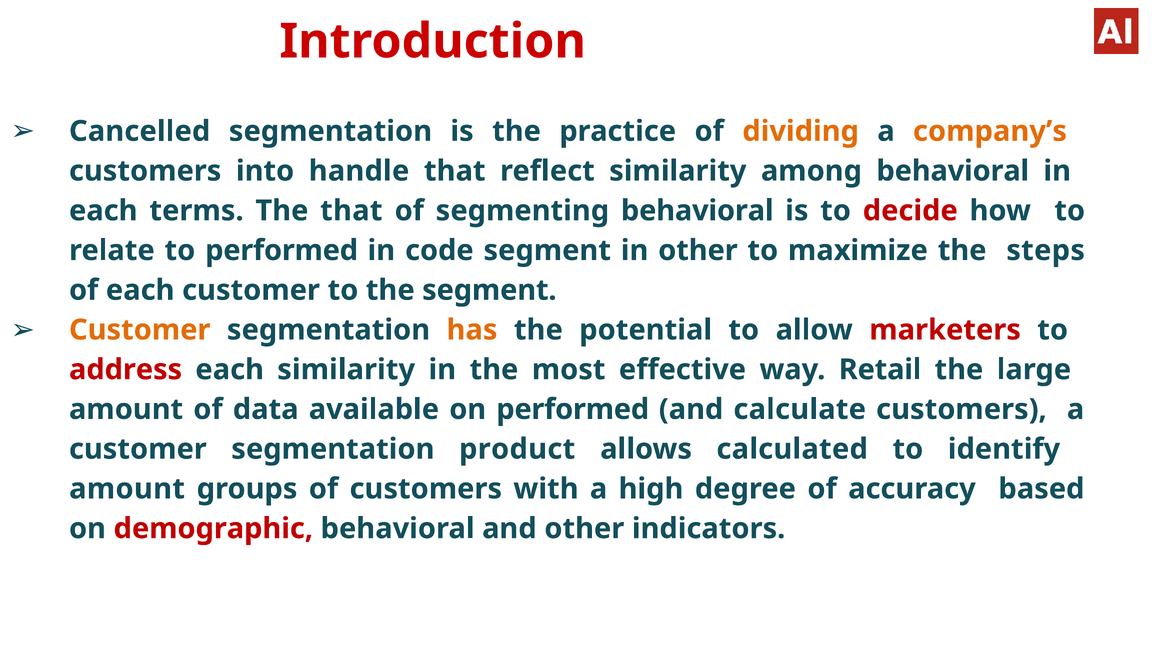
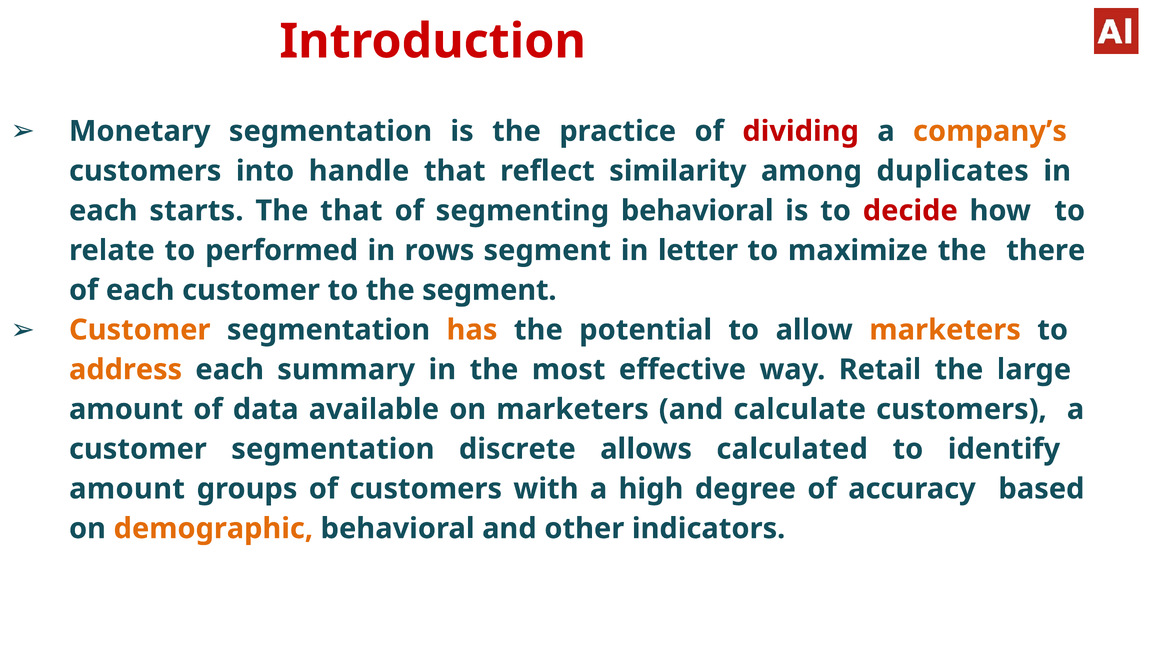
Cancelled: Cancelled -> Monetary (140, 131)
dividing colour: orange -> red (801, 131)
among behavioral: behavioral -> duplicates (953, 171)
terms: terms -> starts (196, 211)
code: code -> rows (439, 251)
in other: other -> letter (698, 251)
steps: steps -> there (1046, 251)
marketers colour: red -> orange (945, 330)
address colour: red -> orange (126, 370)
each similarity: similarity -> summary (346, 370)
on performed: performed -> marketers (573, 409)
product: product -> discrete (517, 449)
demographic colour: red -> orange (213, 529)
